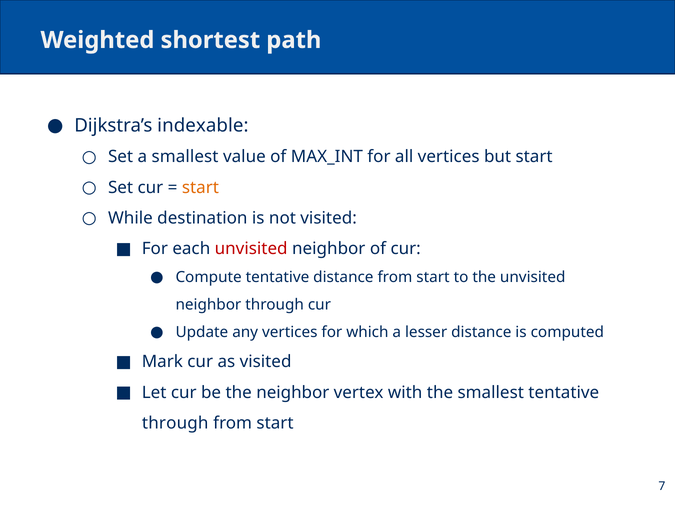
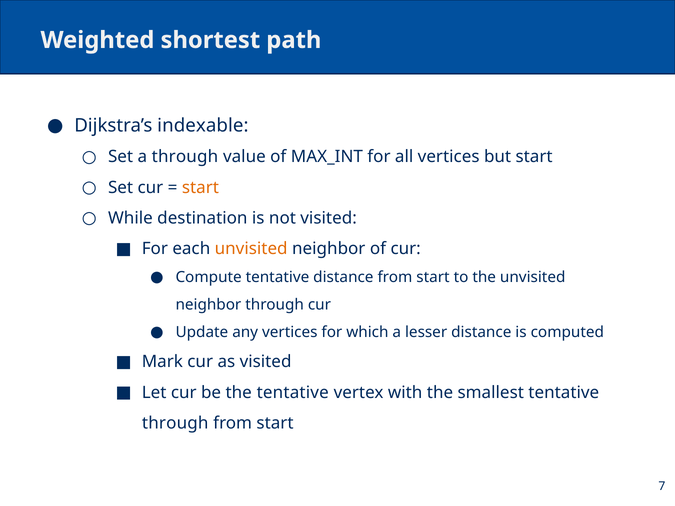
a smallest: smallest -> through (185, 157)
unvisited colour: red -> orange (251, 249)
the neighbor: neighbor -> tentative (293, 393)
